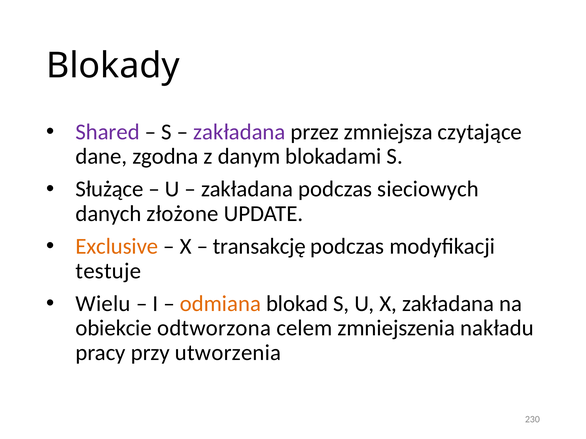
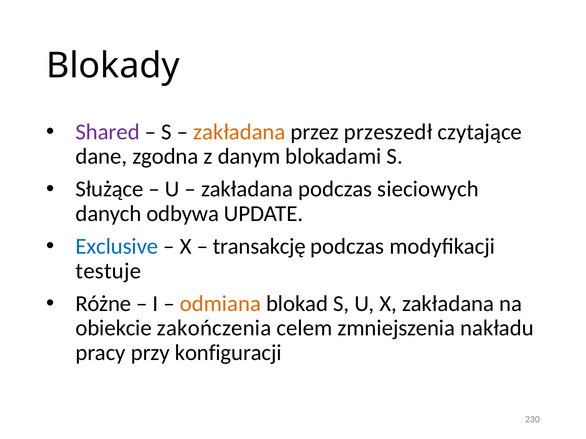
zakładana colour: purple -> orange (239, 132)
zmniejsza: zmniejsza -> przeszedł (388, 132)
złożone: złożone -> odbywa (183, 214)
Exclusive colour: orange -> blue (117, 247)
Wielu: Wielu -> Różne (103, 304)
odtworzona: odtworzona -> zakończenia (214, 328)
utworzenia: utworzenia -> konfiguracji (228, 353)
